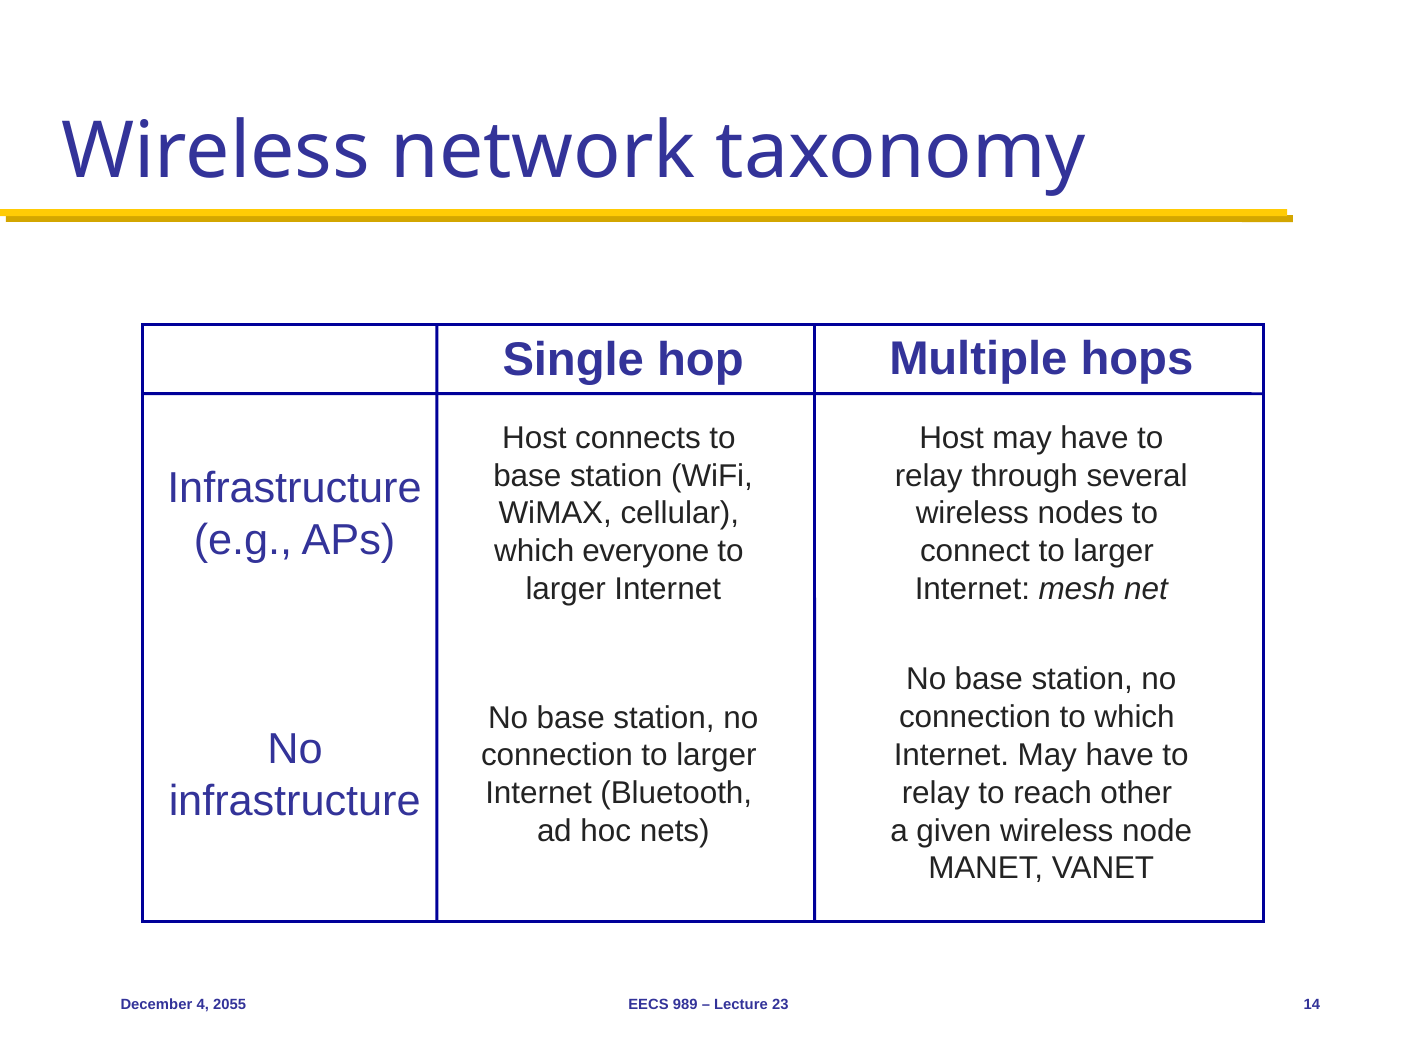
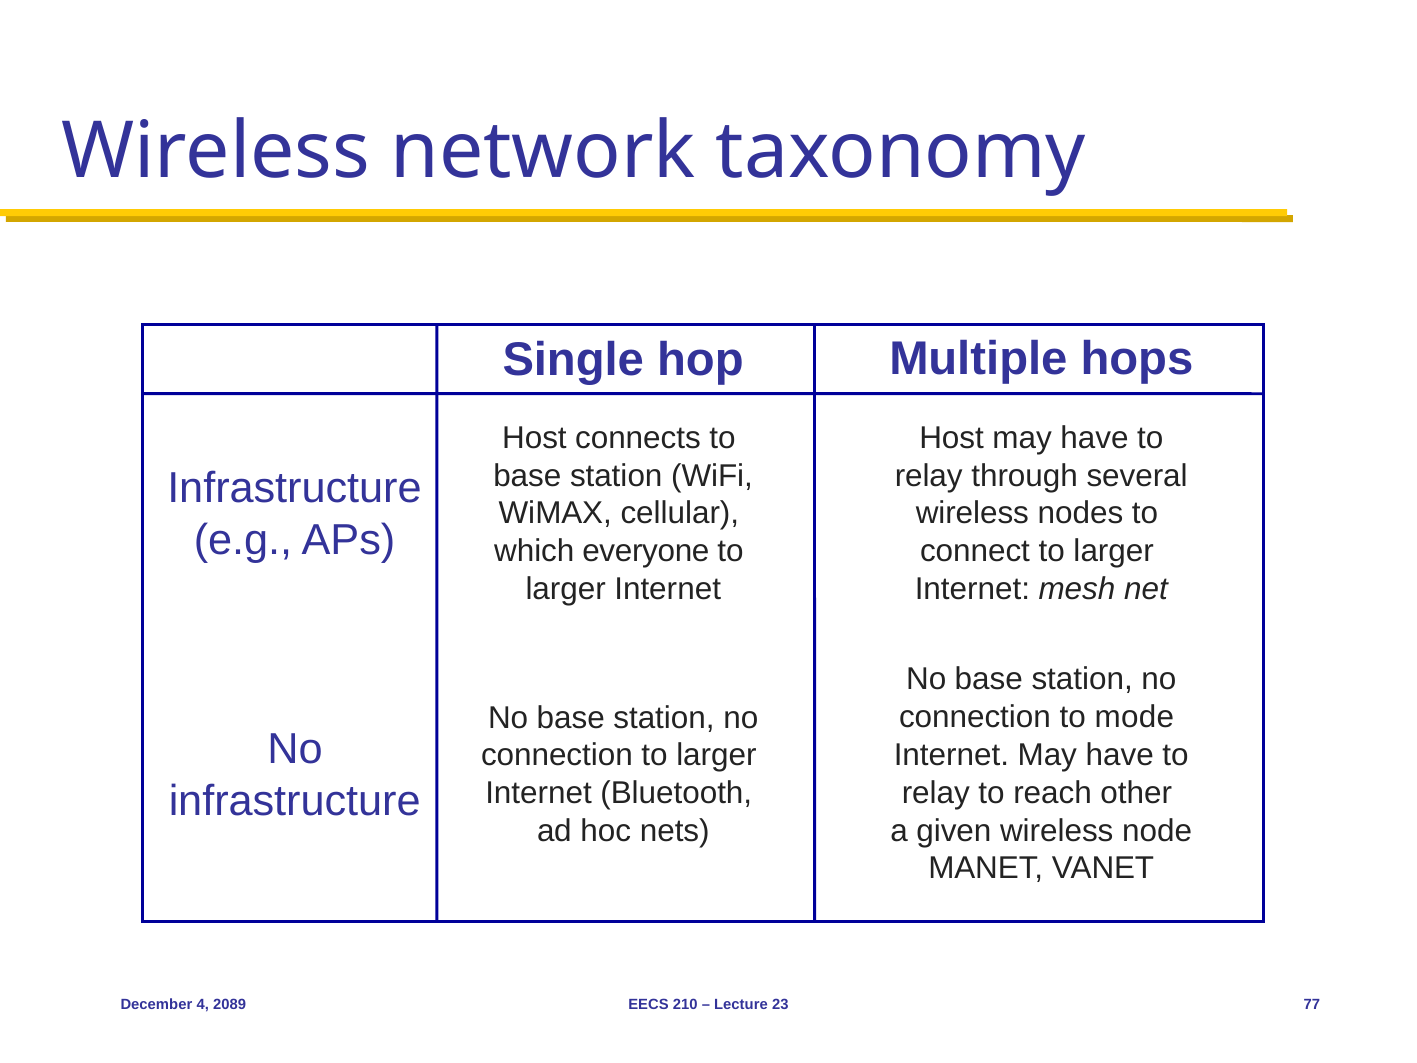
to which: which -> mode (1134, 717)
2055: 2055 -> 2089 (230, 1005)
989: 989 -> 210 (685, 1005)
14: 14 -> 77 (1312, 1005)
